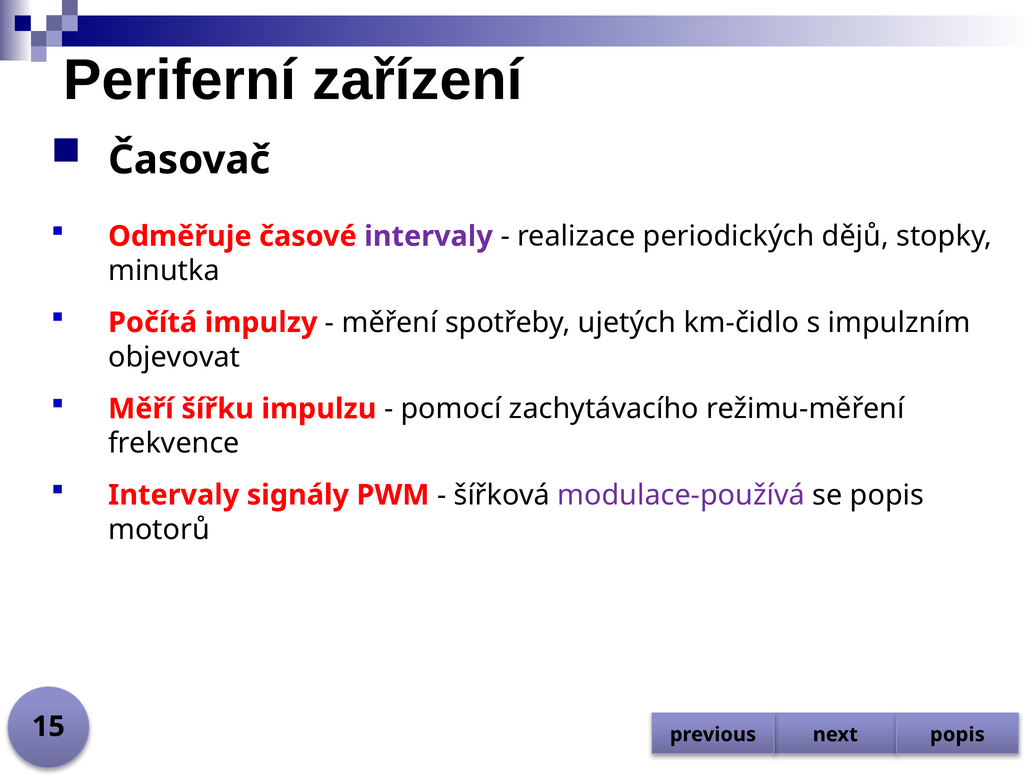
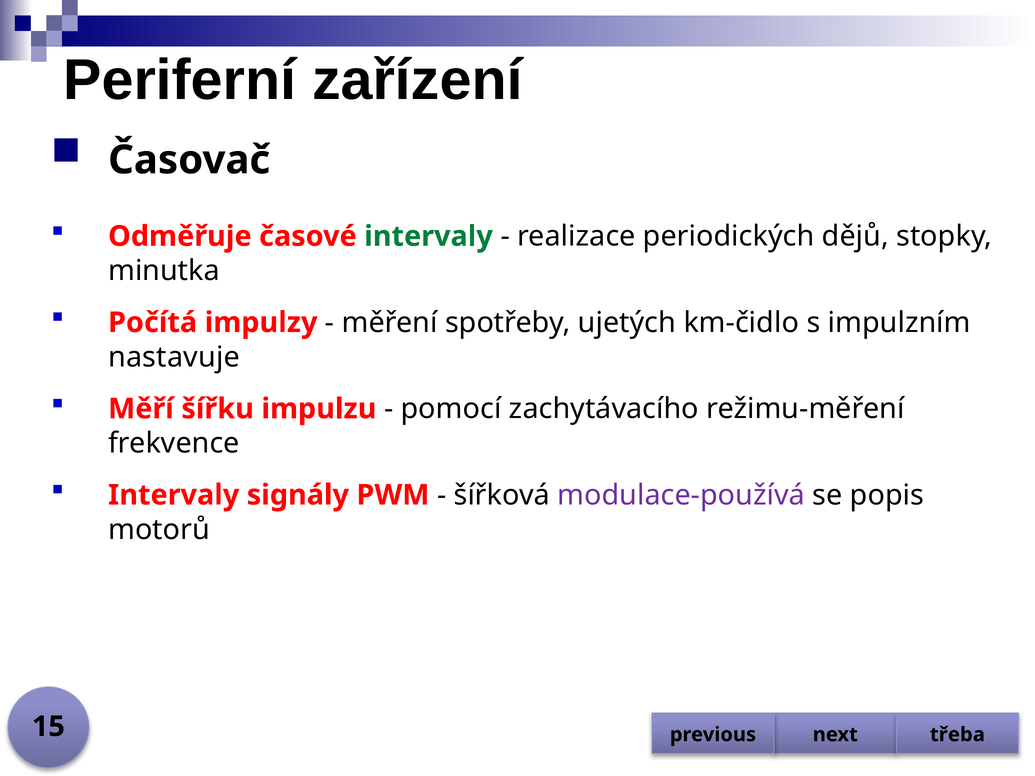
intervaly colour: purple -> green (429, 236)
objevovat: objevovat -> nastavuje (174, 357)
previous popis: popis -> třeba (957, 735)
